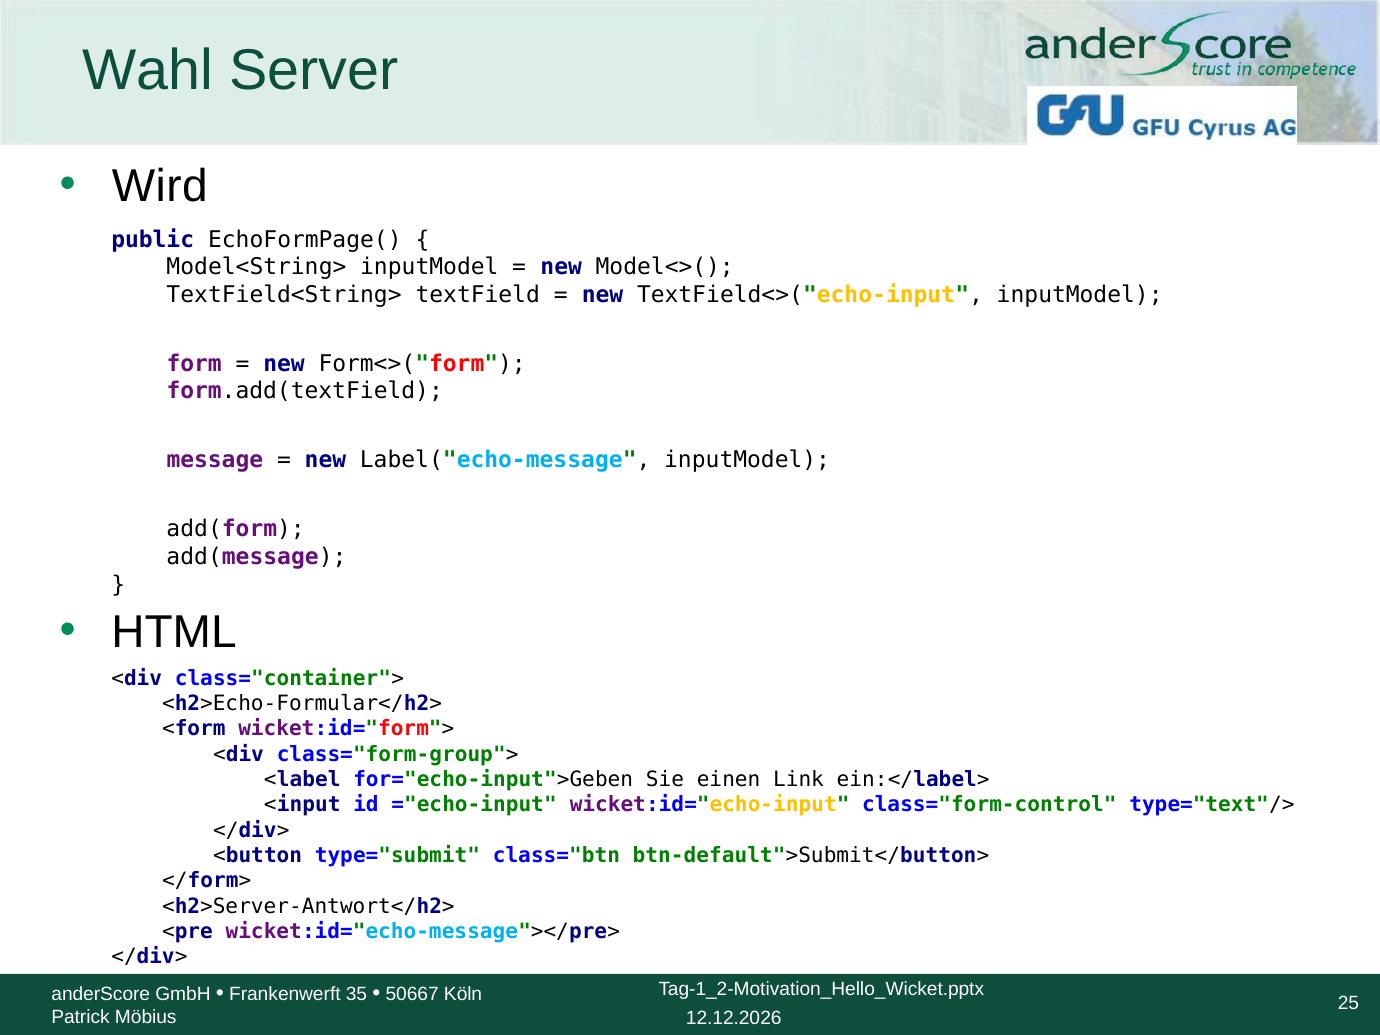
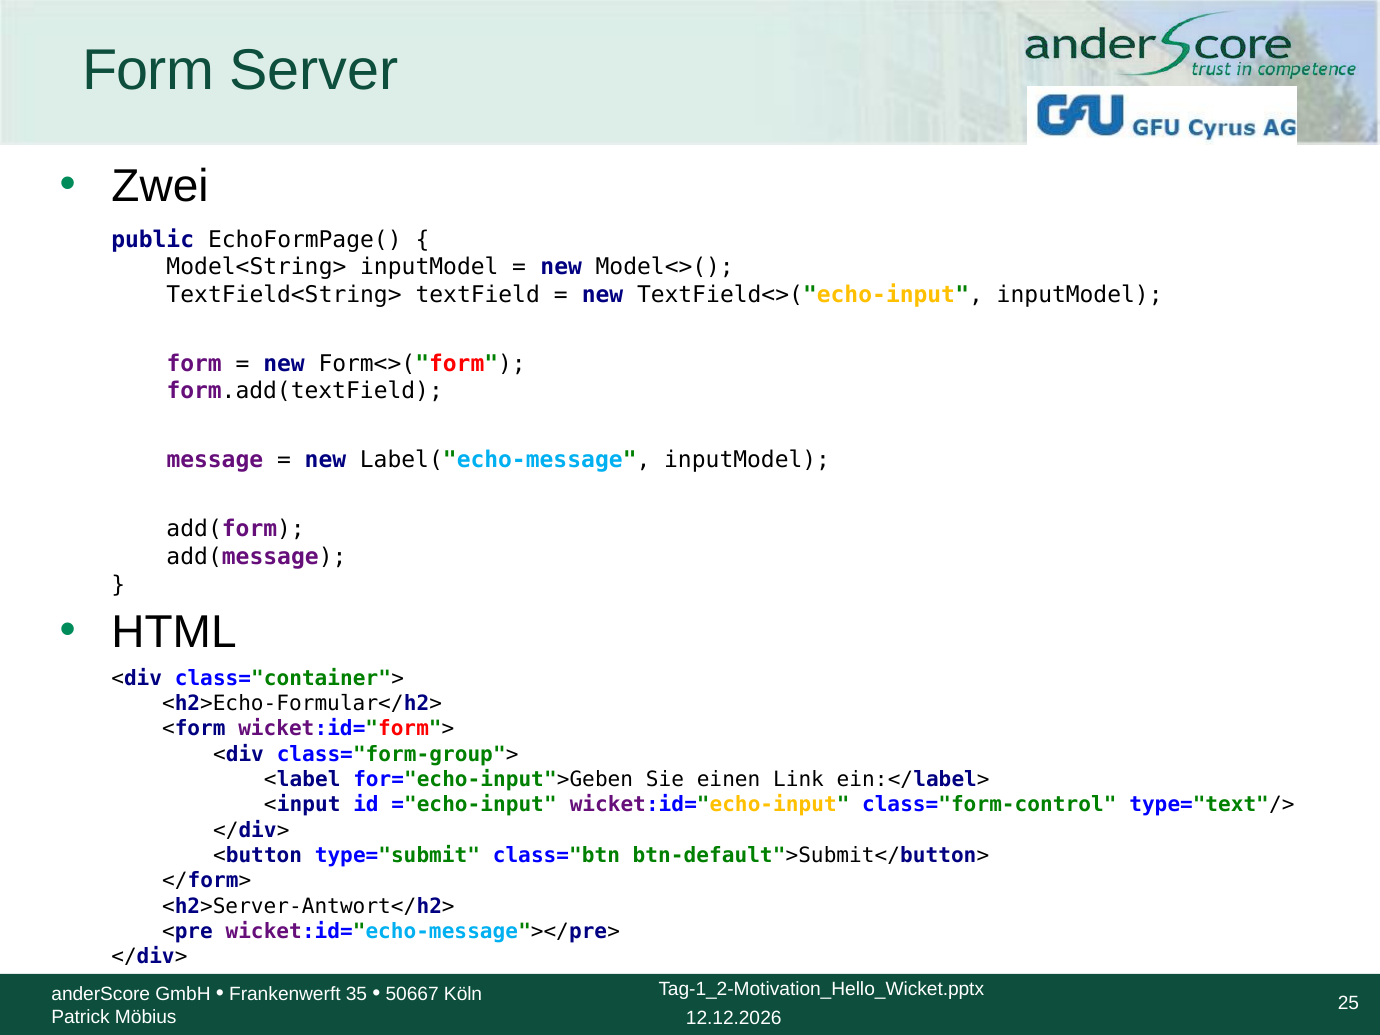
Wahl: Wahl -> Form (148, 70)
Wird: Wird -> Zwei (160, 186)
